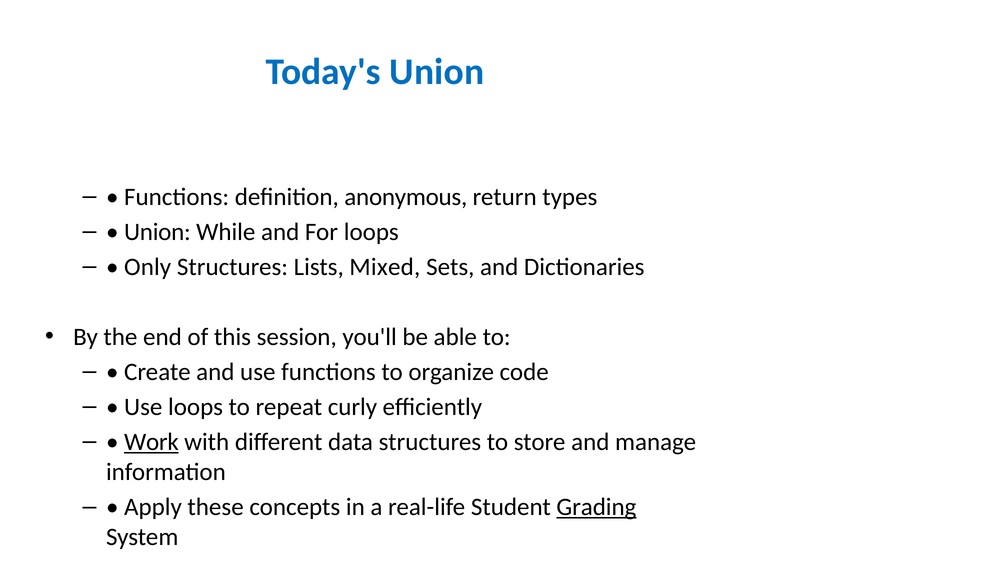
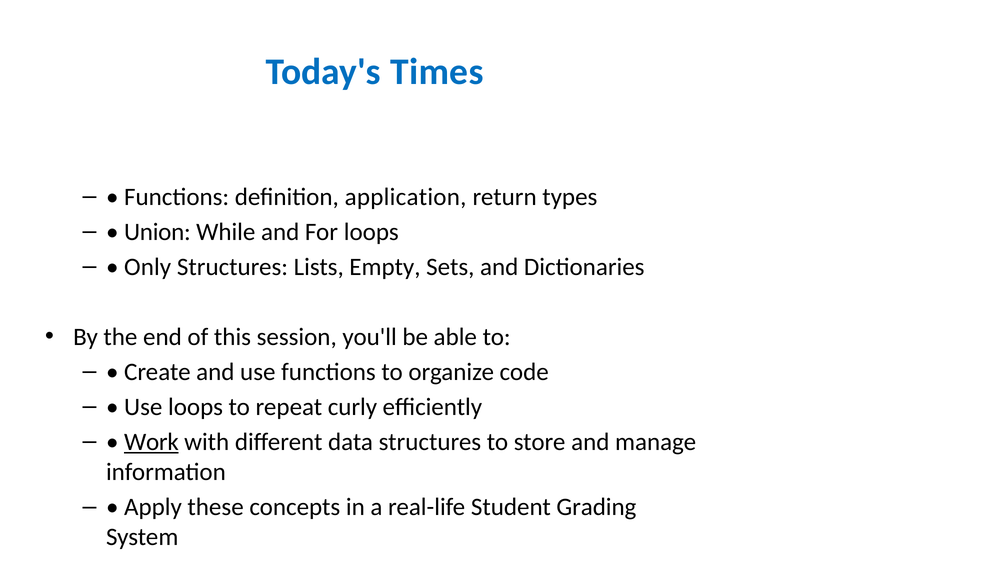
Today's Union: Union -> Times (437, 72)
anonymous: anonymous -> application (406, 197)
Mixed: Mixed -> Empty (385, 267)
Grading underline: present -> none (596, 507)
